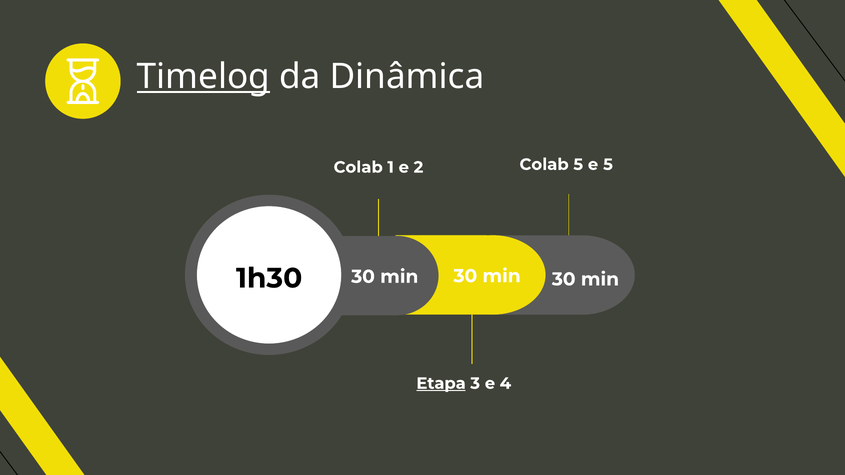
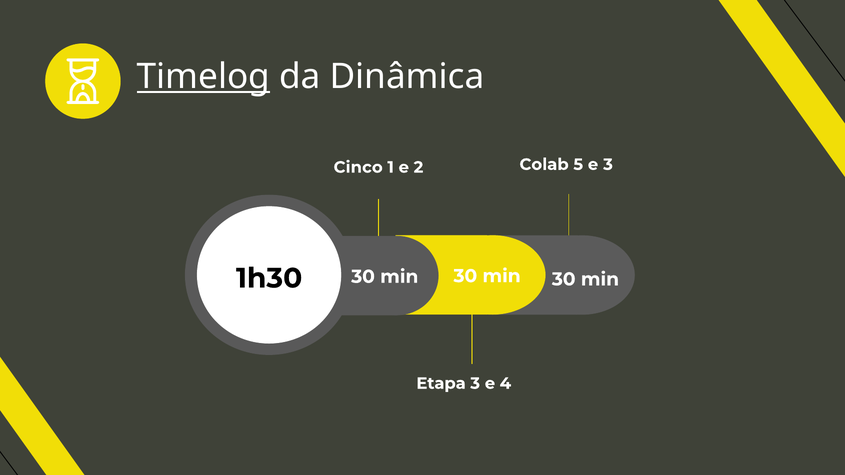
e 5: 5 -> 3 (608, 165)
Colab: Colab -> Cinco (358, 167)
Etapa underline: present -> none (441, 384)
